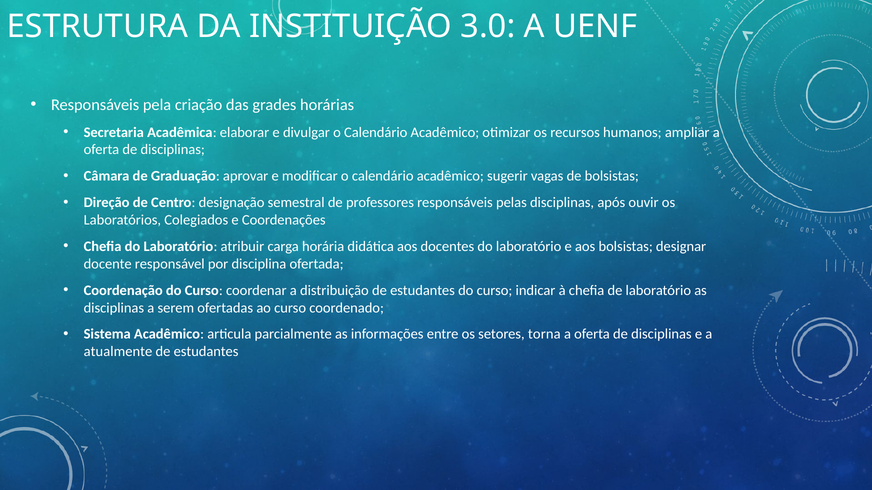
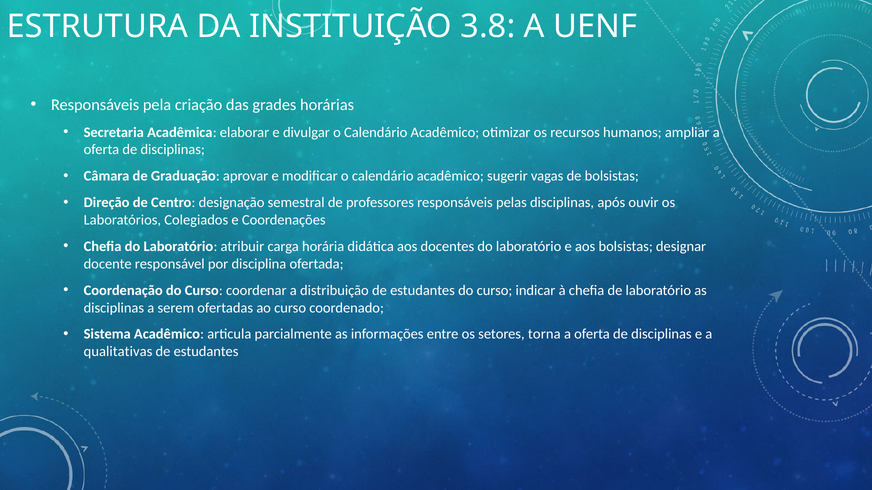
3.0: 3.0 -> 3.8 (488, 26)
atualmente: atualmente -> qualitativas (118, 352)
